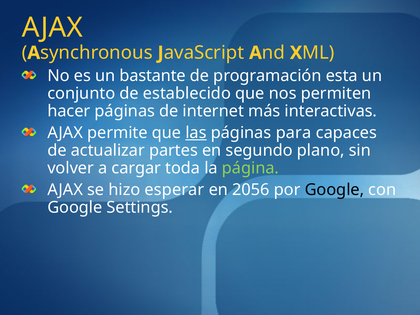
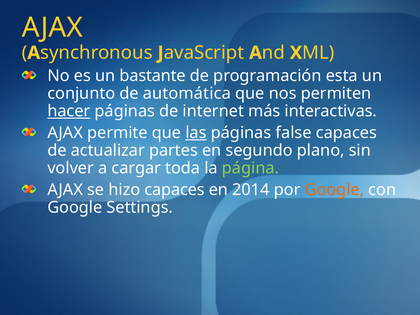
establecido: establecido -> automática (187, 94)
hacer underline: none -> present (69, 111)
para: para -> false (294, 133)
hizo esperar: esperar -> capaces (175, 190)
2056: 2056 -> 2014 (251, 190)
Google colour: black -> orange (334, 190)
